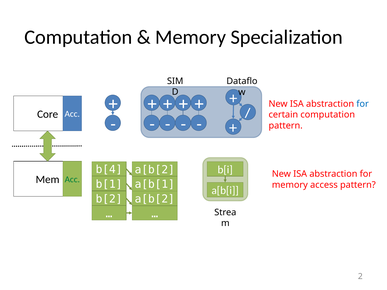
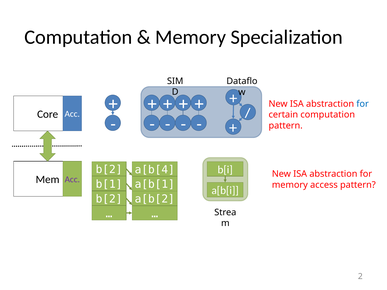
b[4: b[4 -> b[2 (109, 170)
a[b[2: a[b[2 -> a[b[4 (155, 170)
Acc colour: green -> purple (72, 180)
